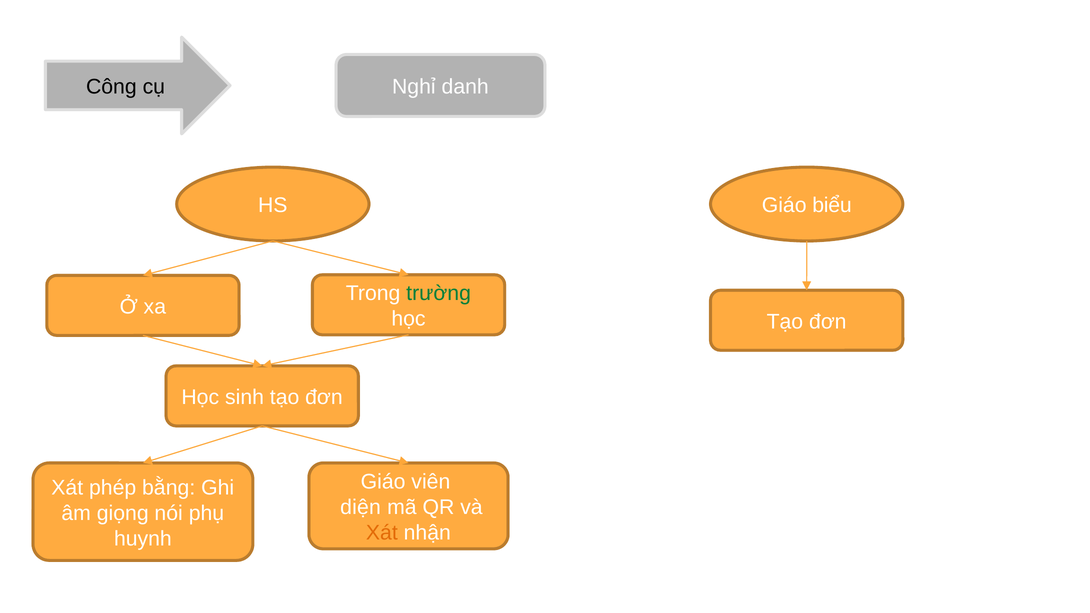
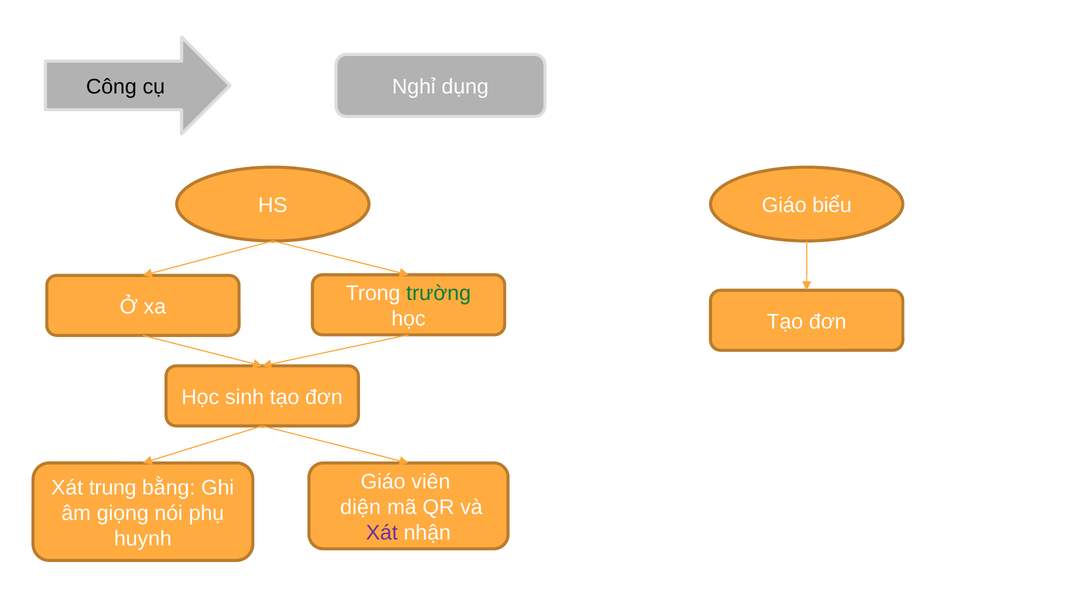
danh: danh -> dụng (465, 87)
phép: phép -> trung (113, 488)
Xát colour: orange -> purple (382, 533)
